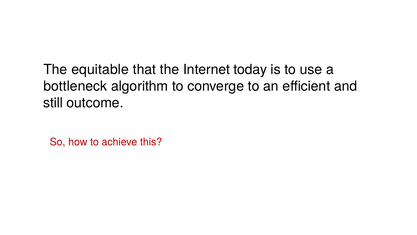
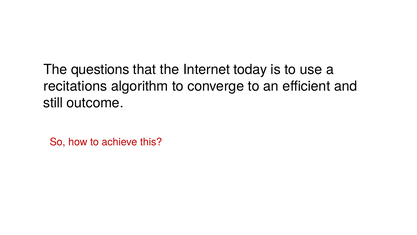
equitable: equitable -> questions (100, 69)
bottleneck: bottleneck -> recitations (75, 86)
